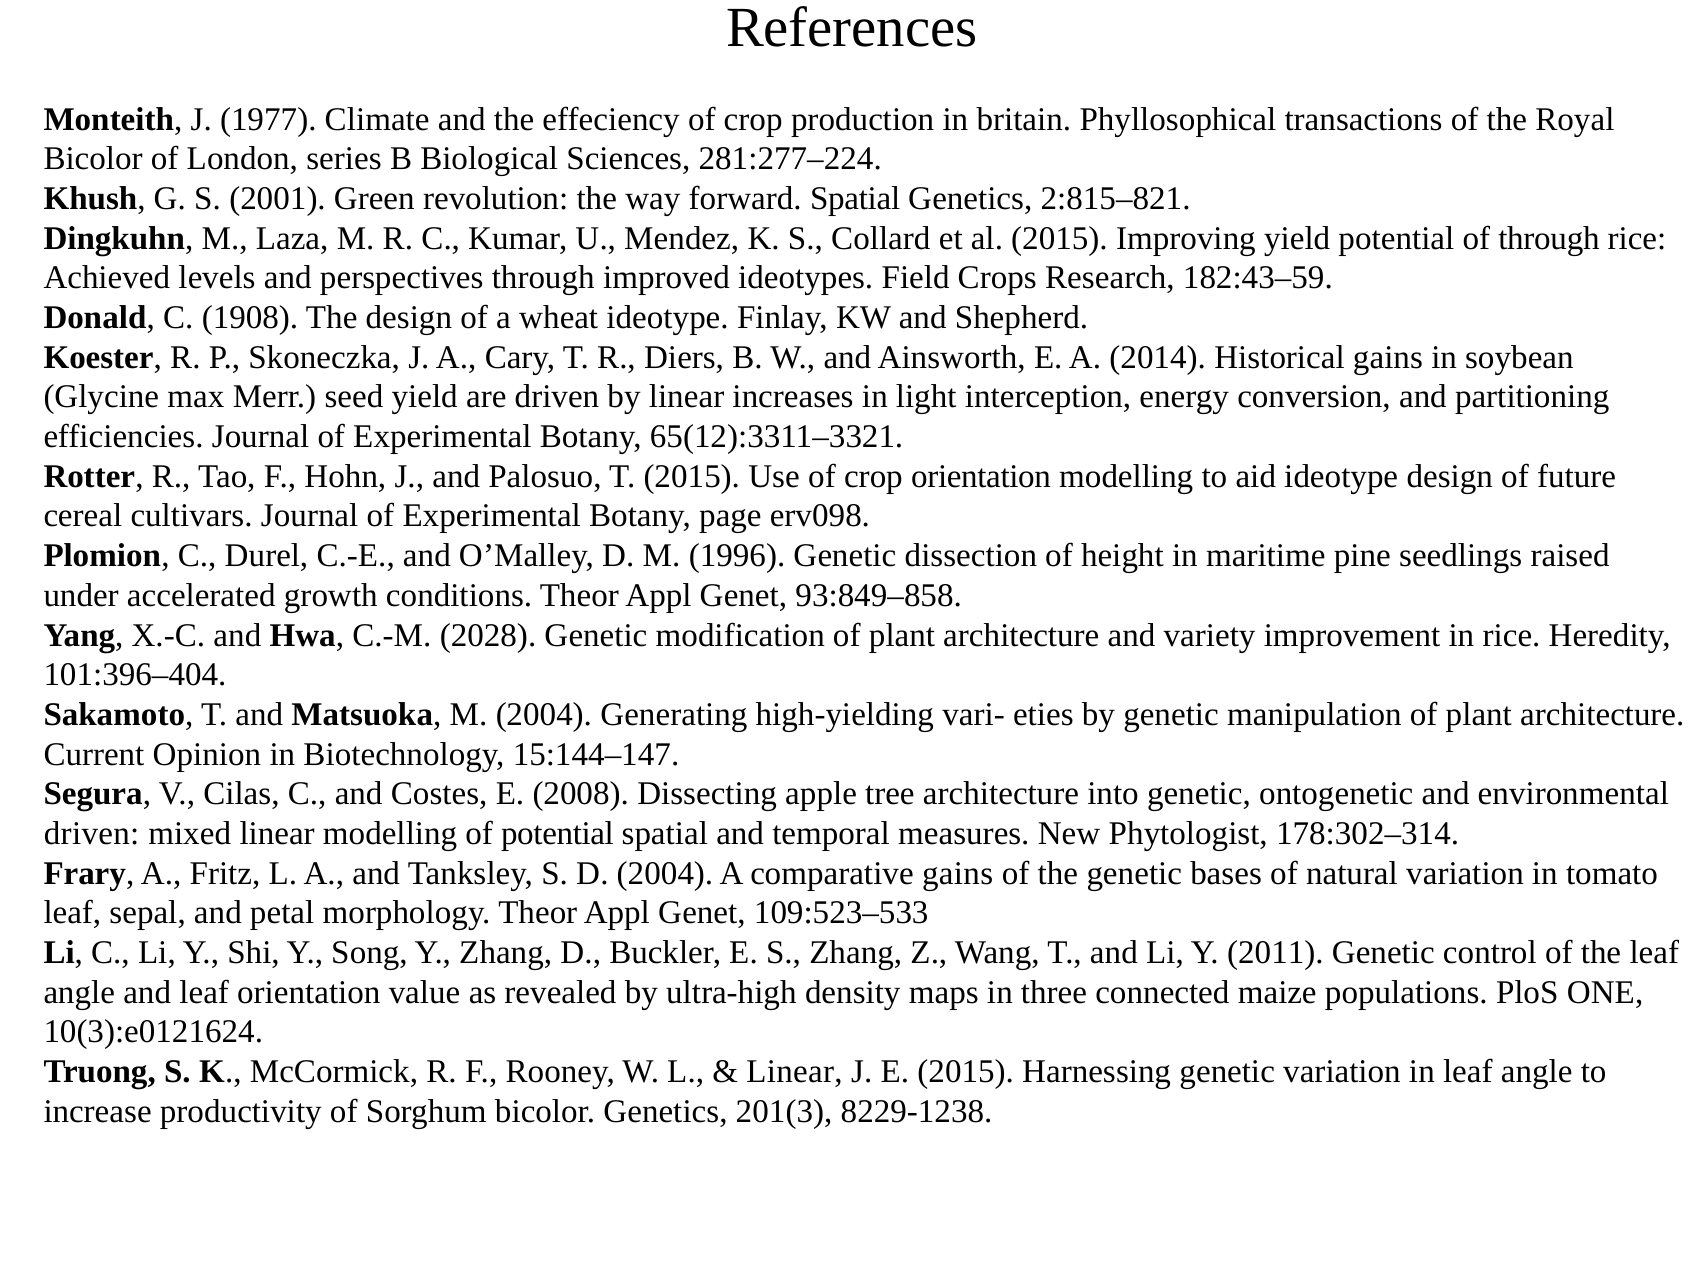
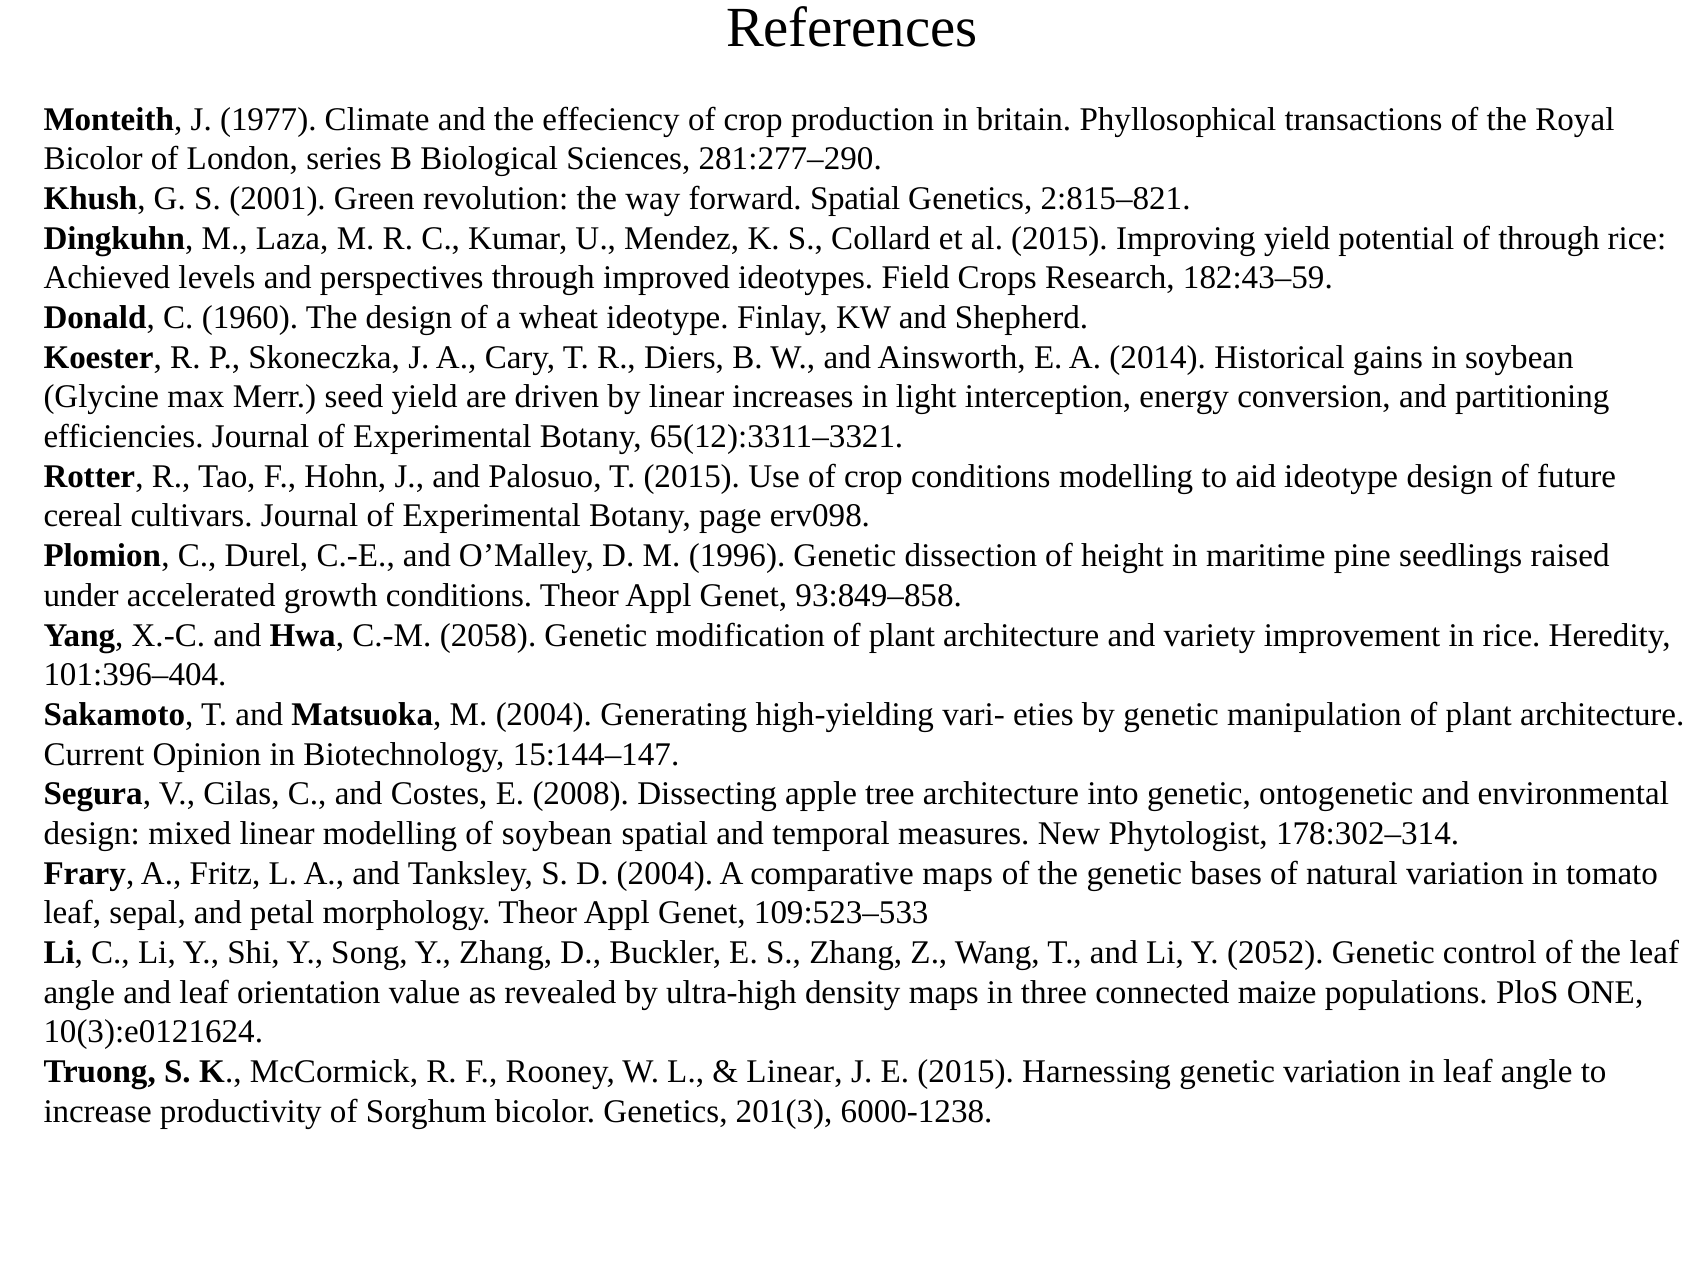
281:277–224: 281:277–224 -> 281:277–290 (790, 159)
1908: 1908 -> 1960 (250, 318)
crop orientation: orientation -> conditions (981, 476)
2028: 2028 -> 2058 (488, 635)
driven: driven -> design (92, 834)
of potential: potential -> soybean (557, 834)
comparative gains: gains -> maps (958, 873)
2011: 2011 -> 2052 (1275, 953)
8229-1238: 8229-1238 -> 6000-1238 (917, 1111)
